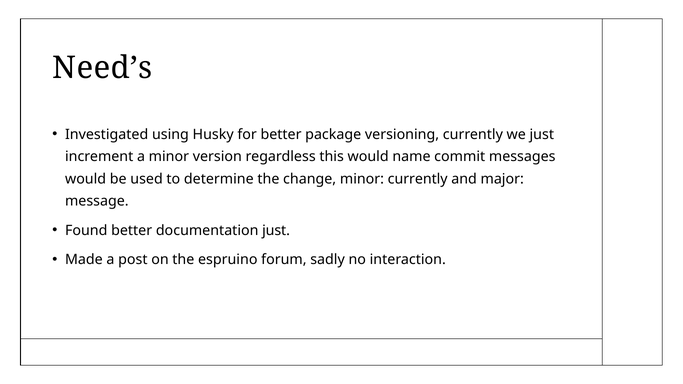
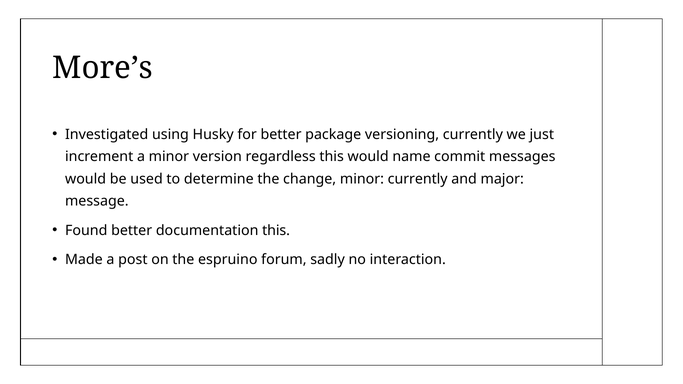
Need’s: Need’s -> More’s (103, 68)
documentation just: just -> this (276, 231)
